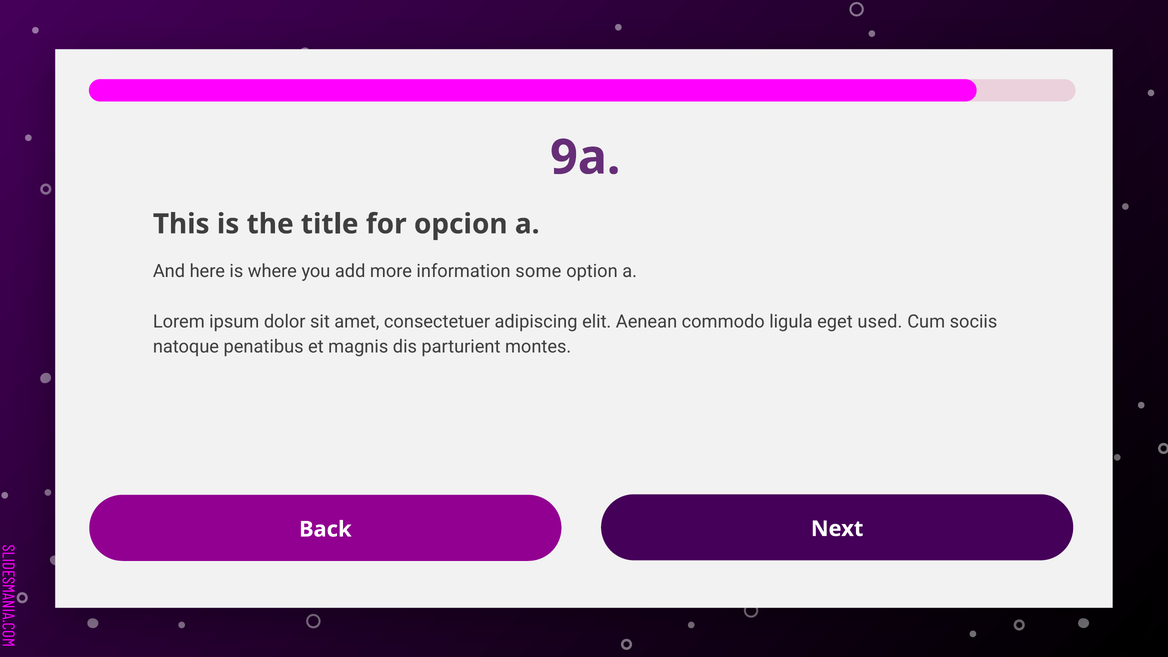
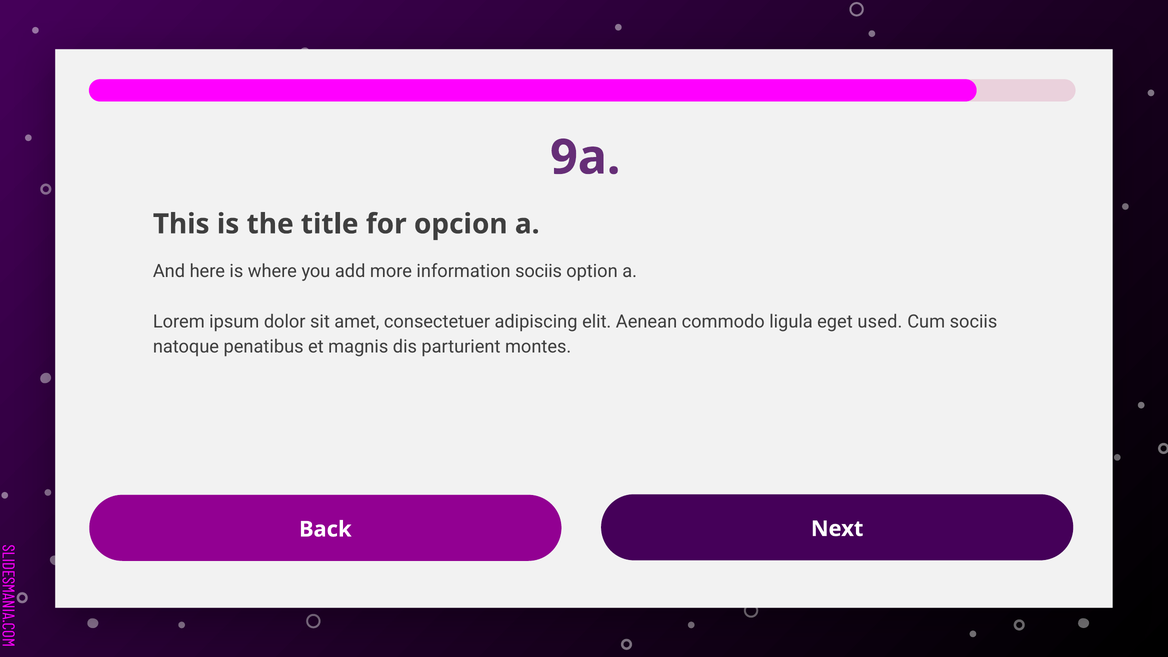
information some: some -> sociis (539, 271)
